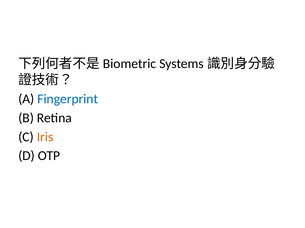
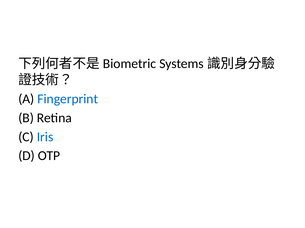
Iris colour: orange -> blue (45, 137)
